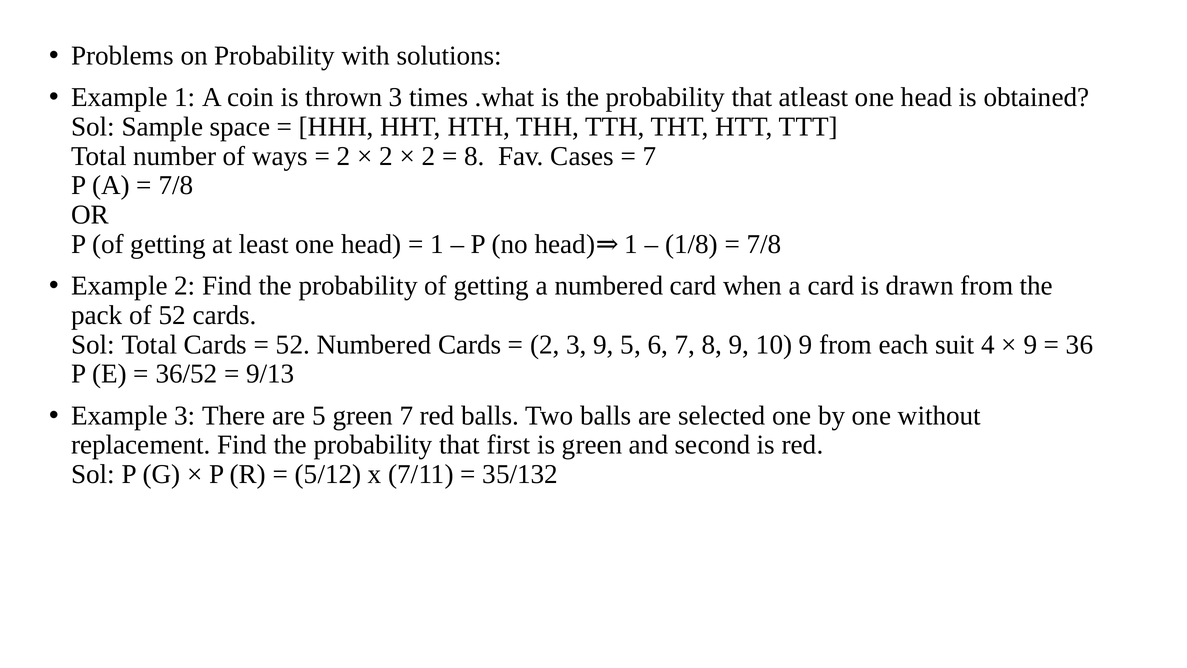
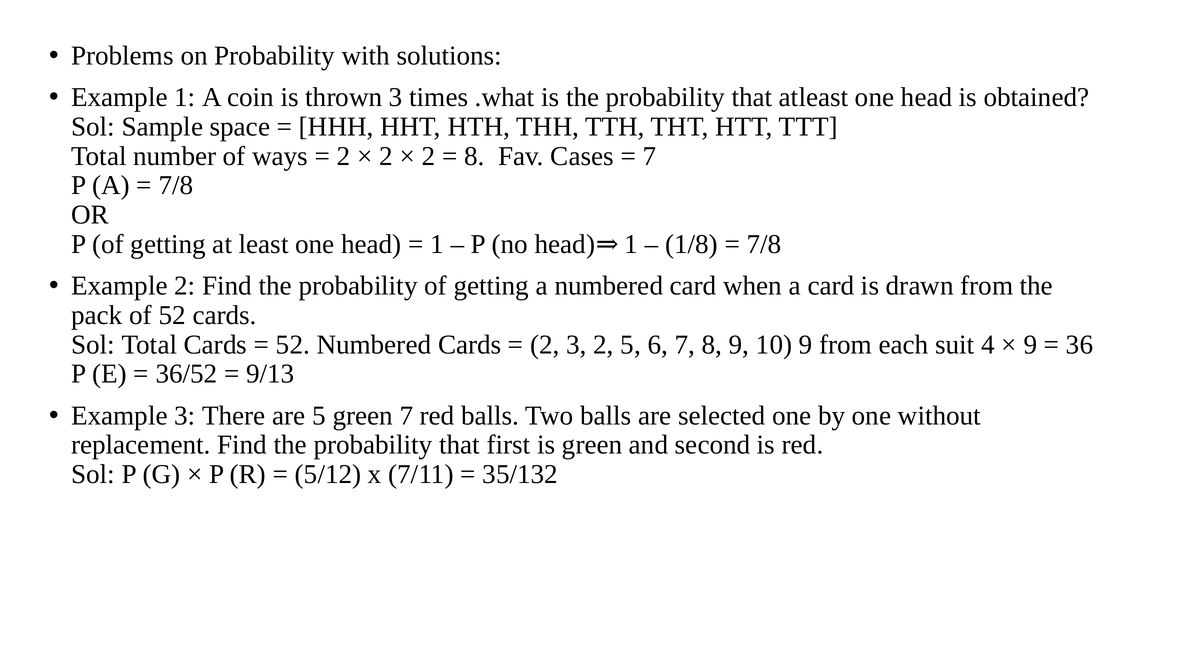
3 9: 9 -> 2 (604, 344)
